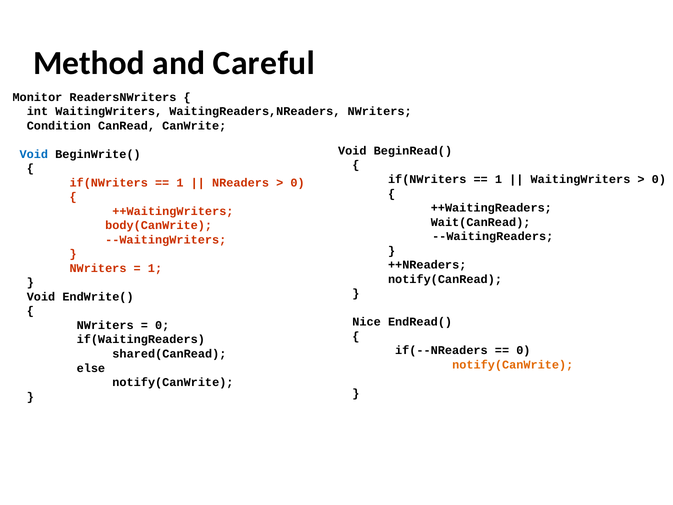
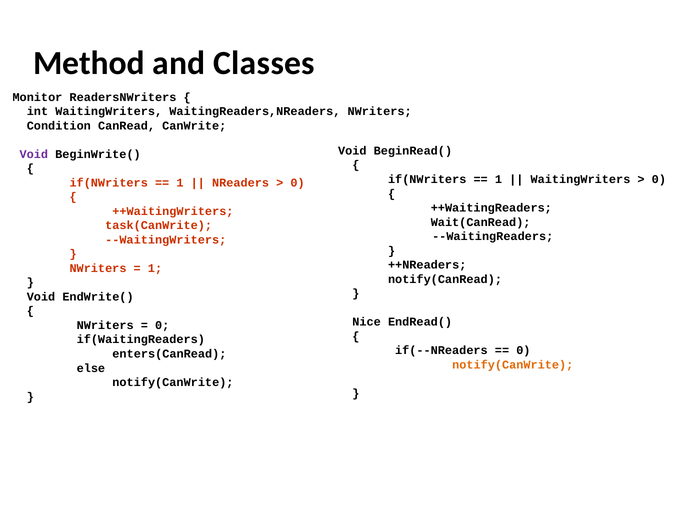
Careful: Careful -> Classes (264, 63)
Void colour: blue -> purple (34, 154)
body(CanWrite: body(CanWrite -> task(CanWrite (159, 225)
shared(CanRead: shared(CanRead -> enters(CanRead (169, 354)
